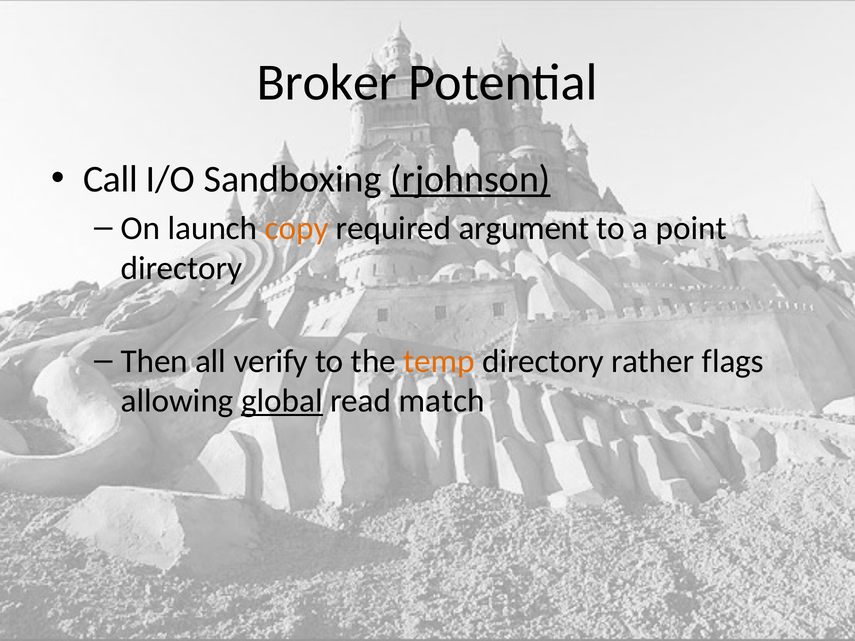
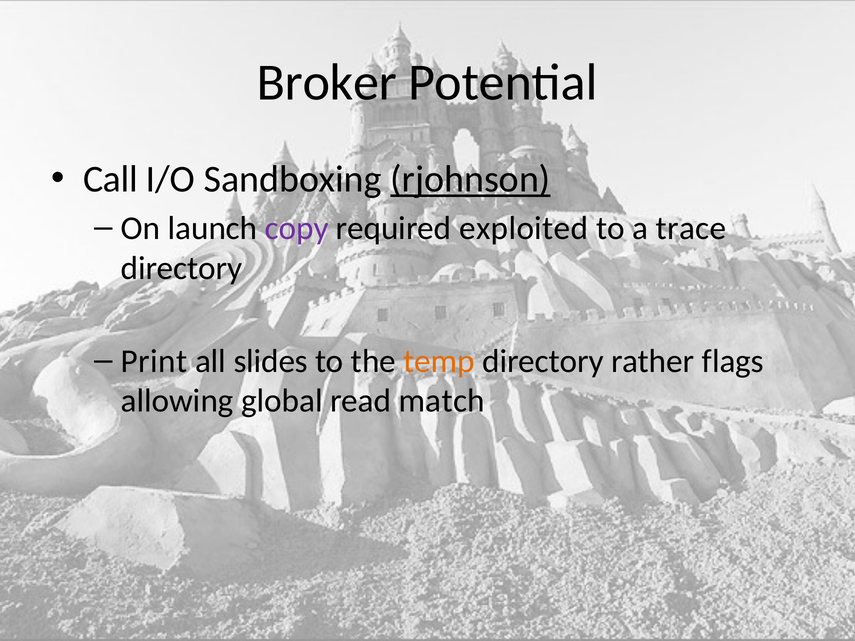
copy colour: orange -> purple (297, 228)
argument: argument -> exploited (524, 228)
point: point -> trace (691, 228)
Then: Then -> Print (154, 361)
verify: verify -> slides (271, 361)
global underline: present -> none (282, 401)
